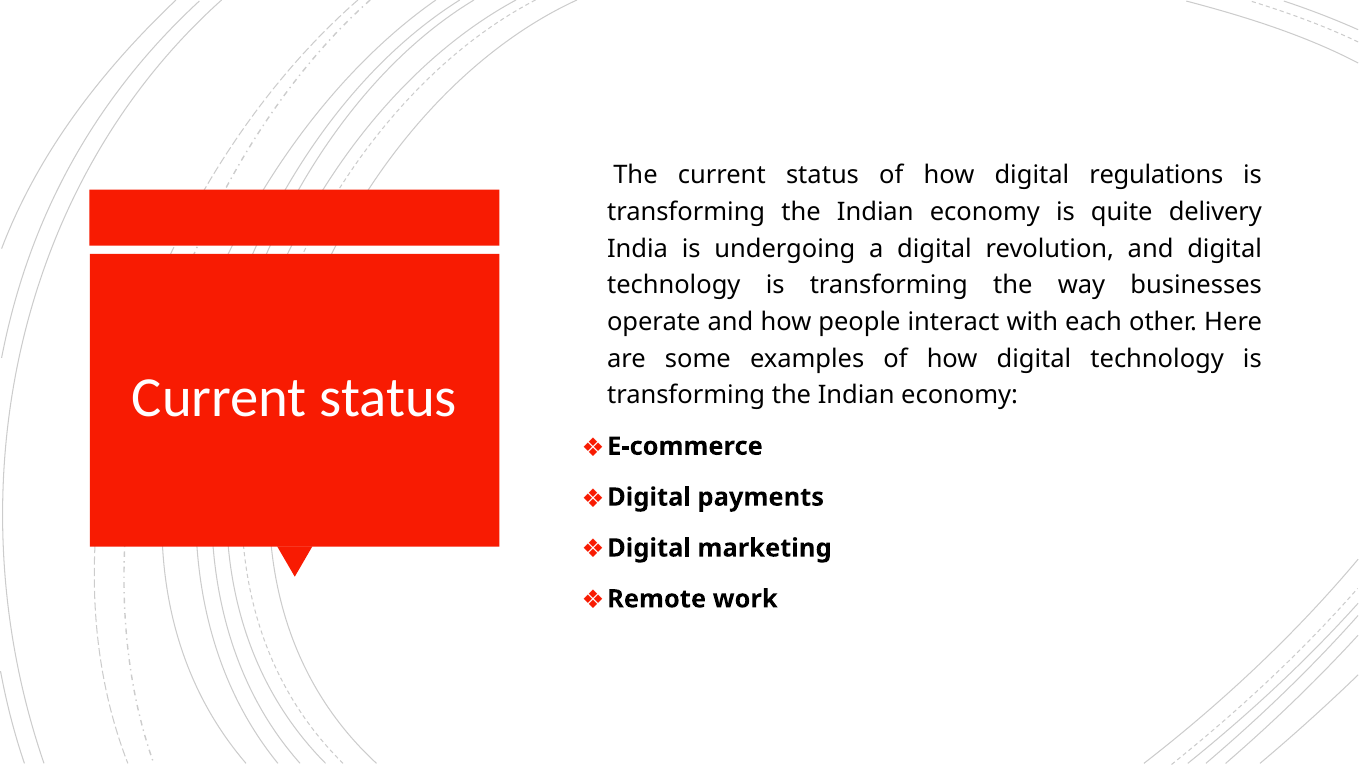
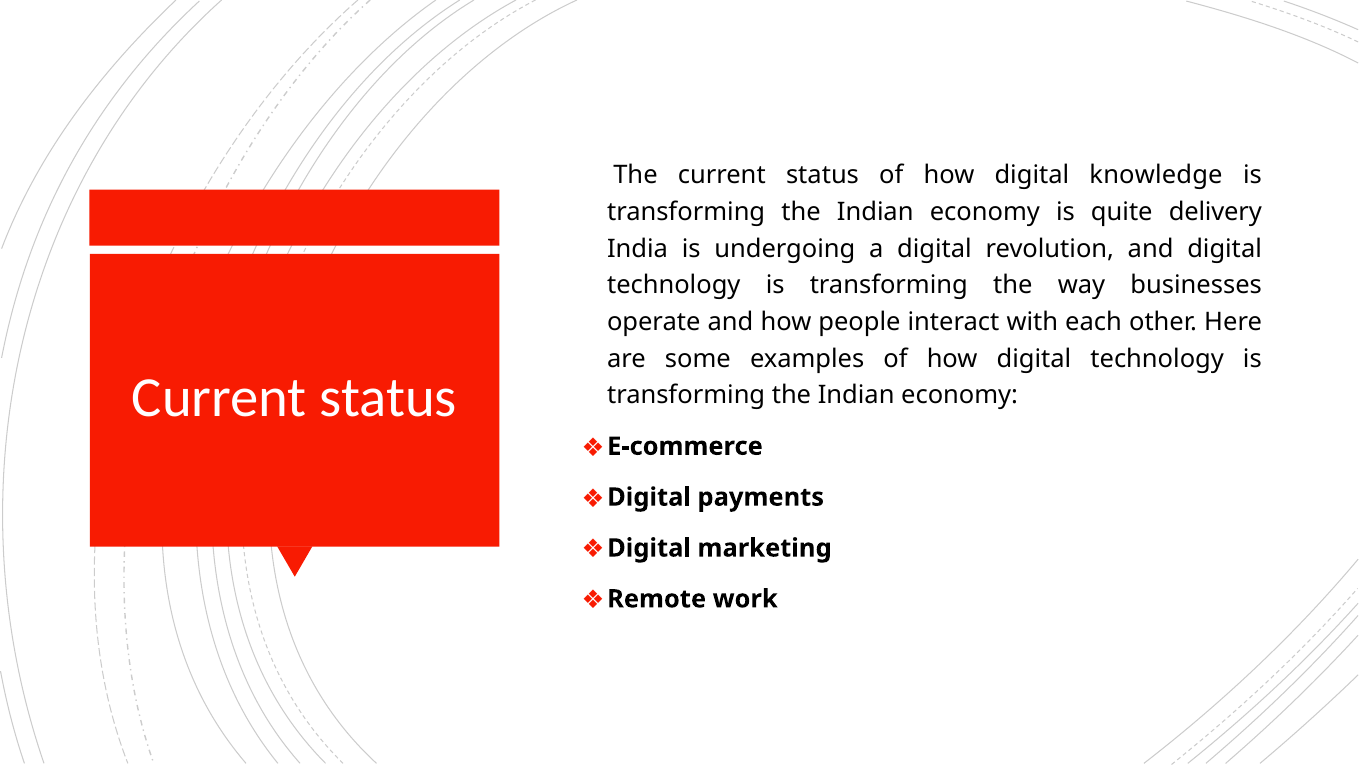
regulations: regulations -> knowledge (1156, 175)
